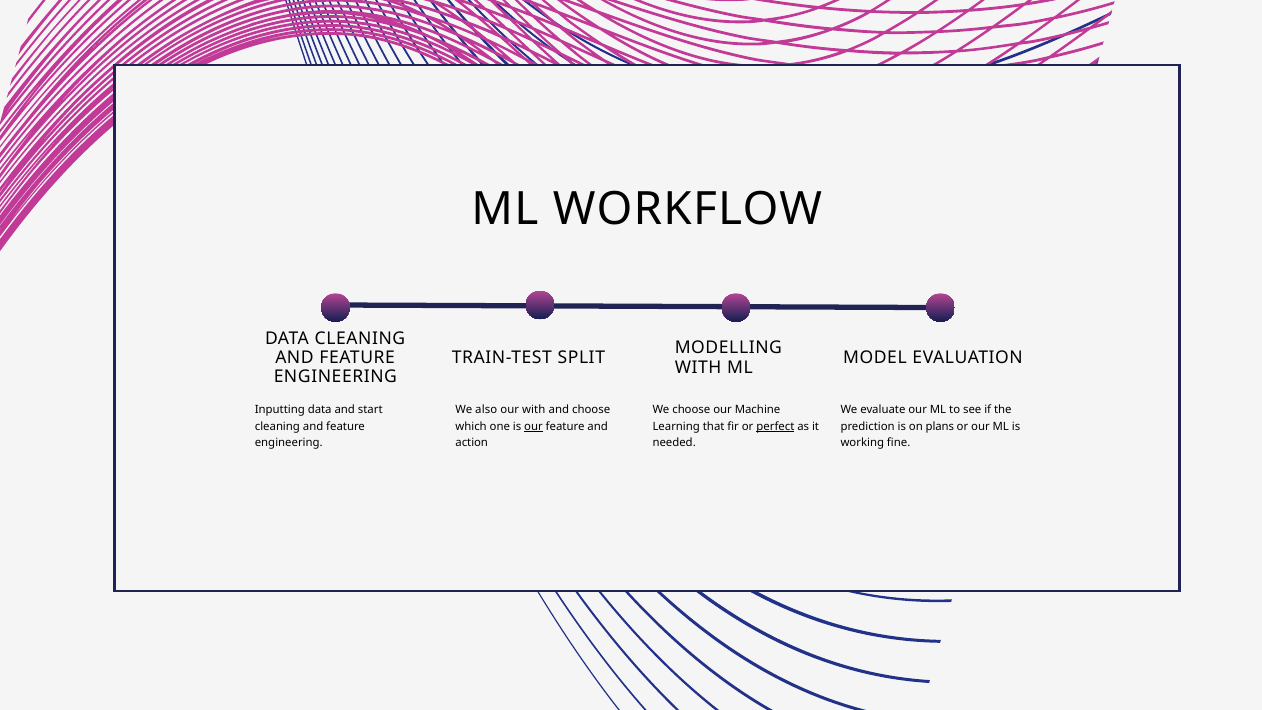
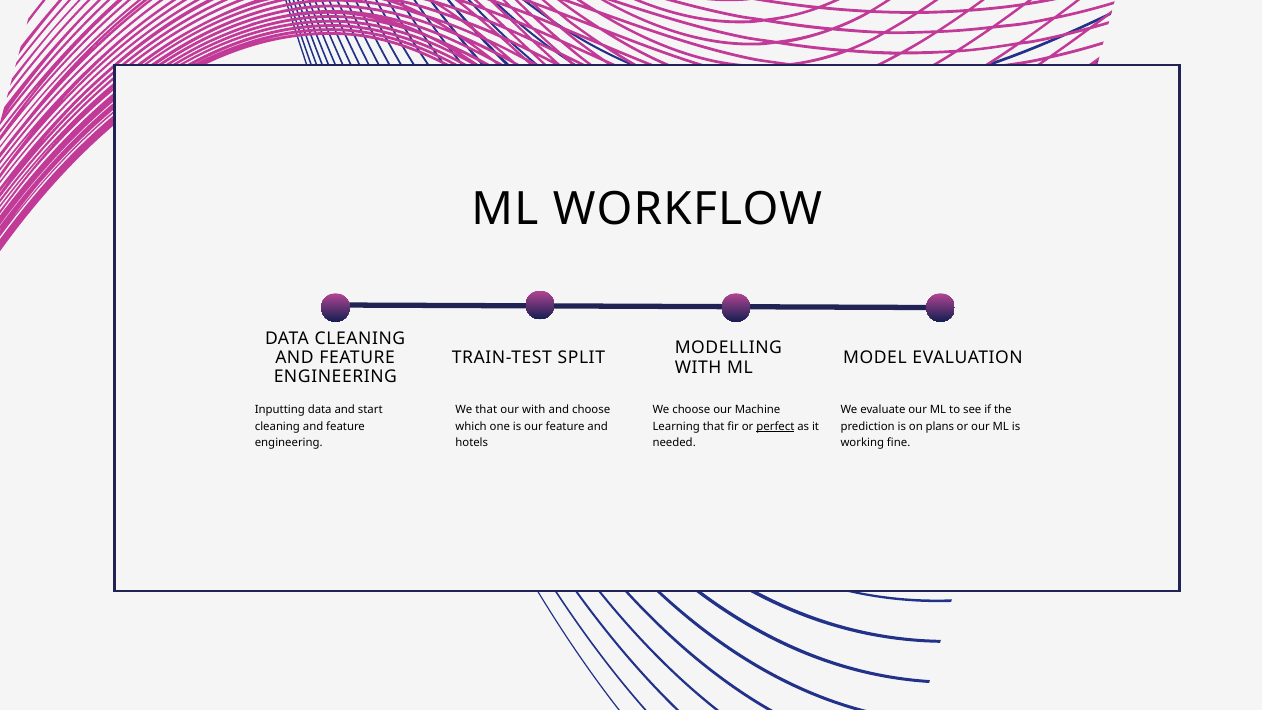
We also: also -> that (486, 410)
our underline: present -> none (534, 426)
action: action -> hotels (472, 443)
